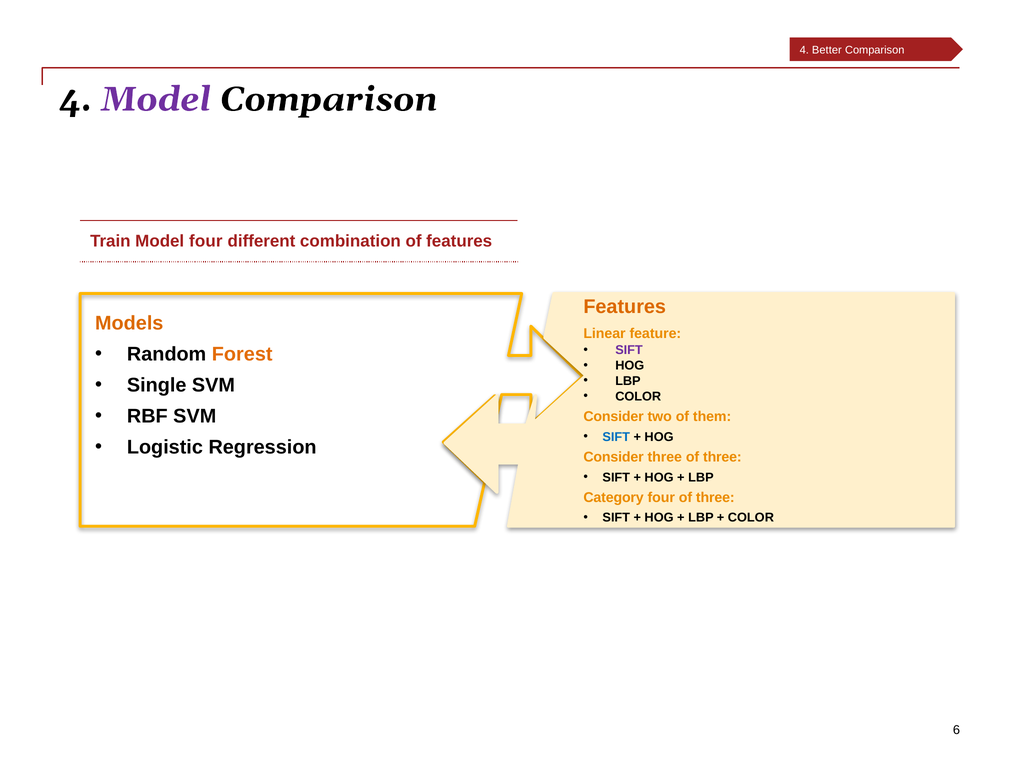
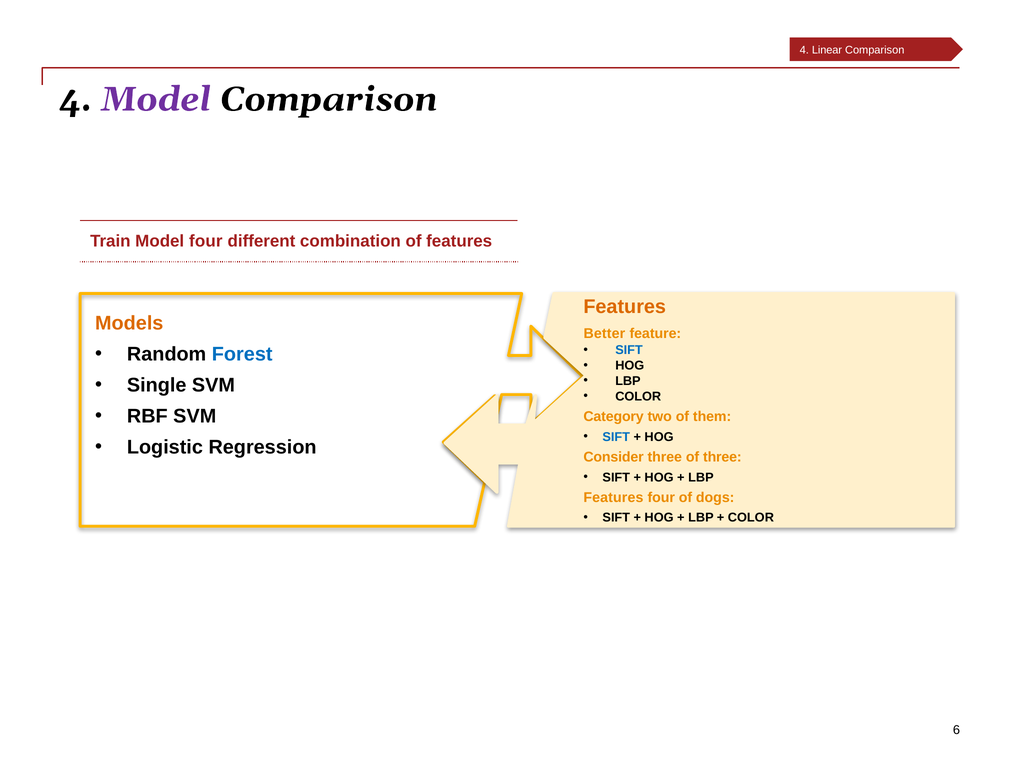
Better: Better -> Linear (827, 50)
Linear: Linear -> Better (604, 334)
SIFT colour: purple -> blue (629, 350)
Forest colour: orange -> blue (242, 354)
Consider: Consider -> Category (614, 417)
Category: Category -> Features (613, 498)
four of three: three -> dogs (715, 498)
